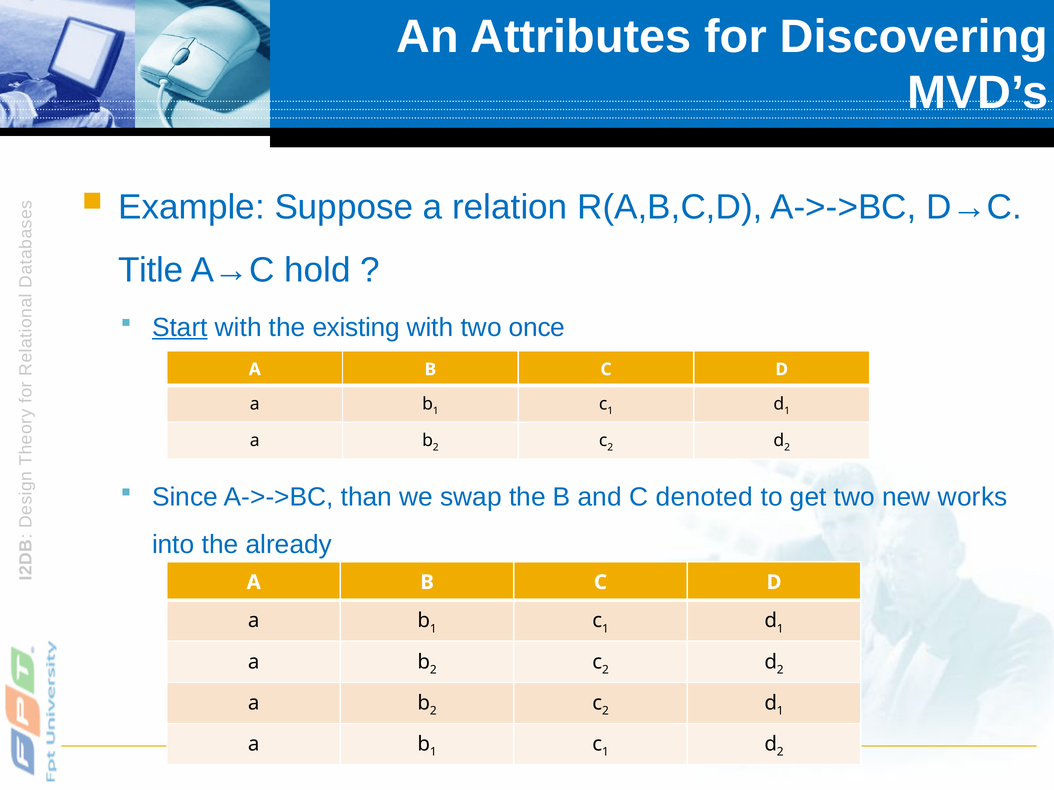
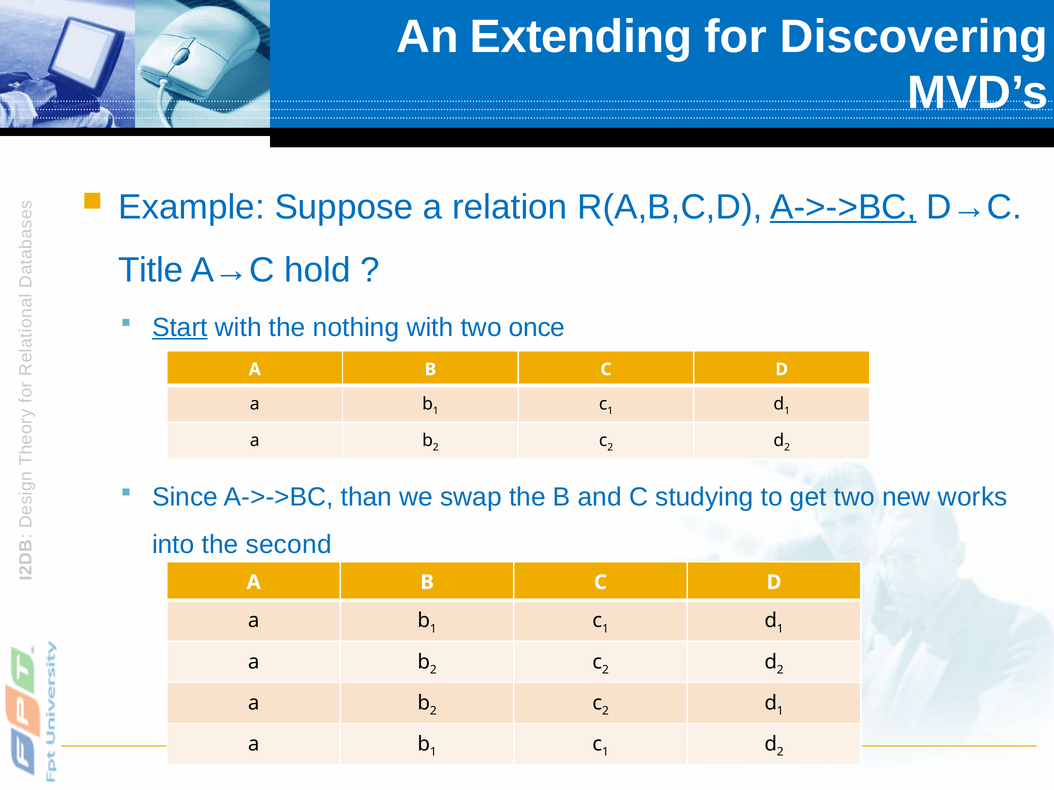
Attributes: Attributes -> Extending (581, 37)
A->->BC underline: none -> present (843, 207)
existing: existing -> nothing (356, 328)
denoted: denoted -> studying (704, 497)
already: already -> second (289, 545)
